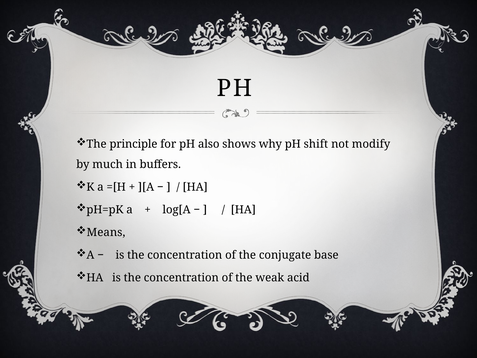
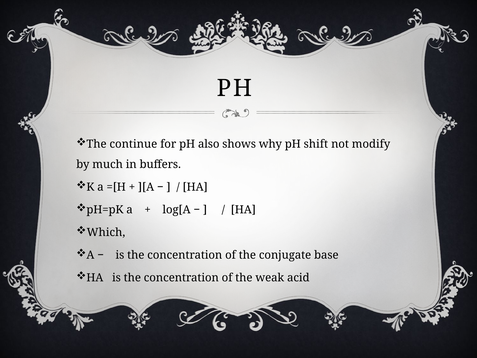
principle: principle -> continue (133, 144)
Means: Means -> Which (106, 232)
